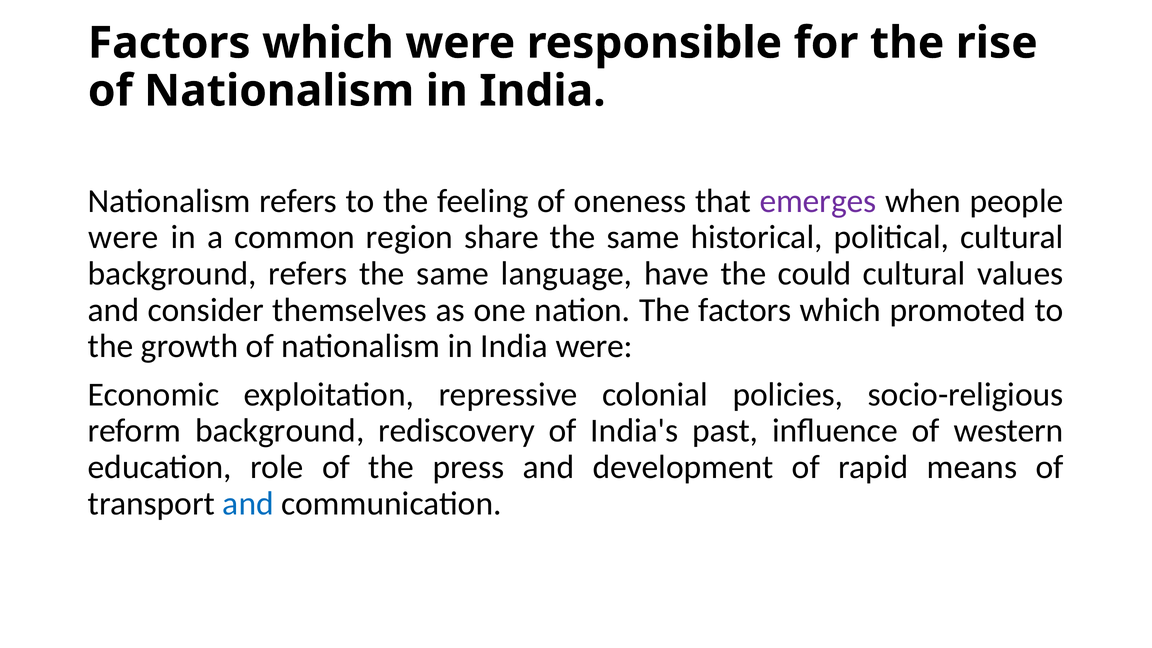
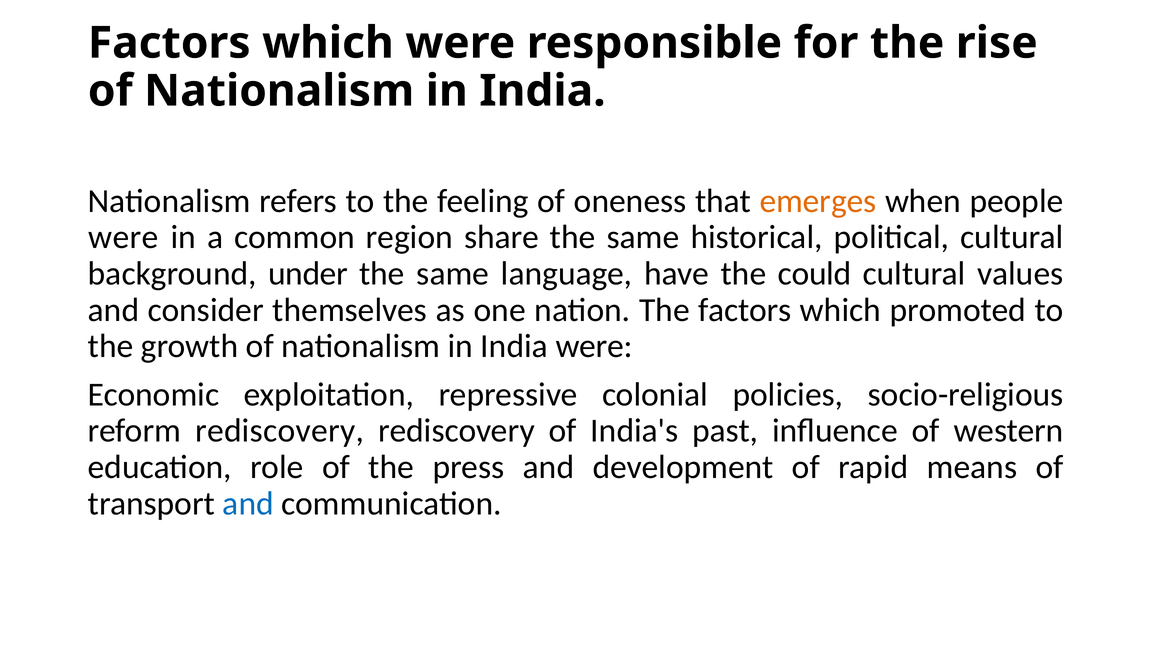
emerges colour: purple -> orange (818, 201)
background refers: refers -> under (308, 274)
reform background: background -> rediscovery (280, 431)
